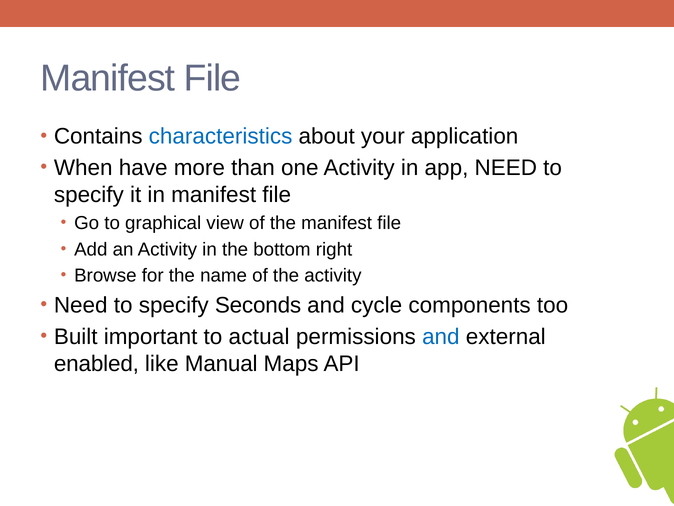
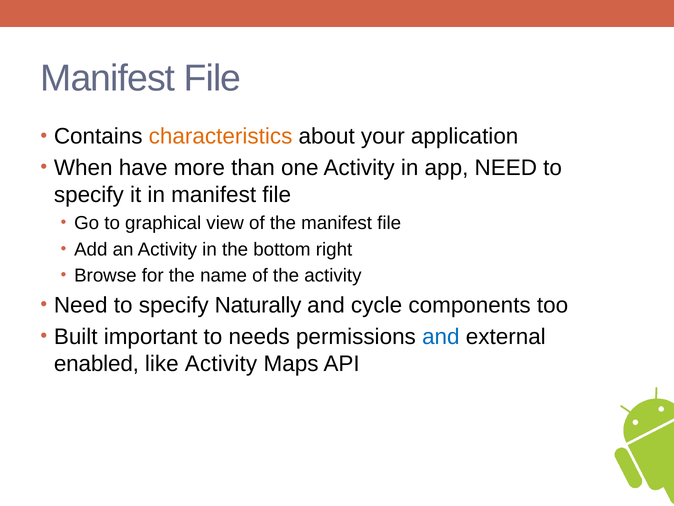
characteristics colour: blue -> orange (221, 136)
Seconds: Seconds -> Naturally (258, 305)
actual: actual -> needs (259, 336)
like Manual: Manual -> Activity (221, 363)
